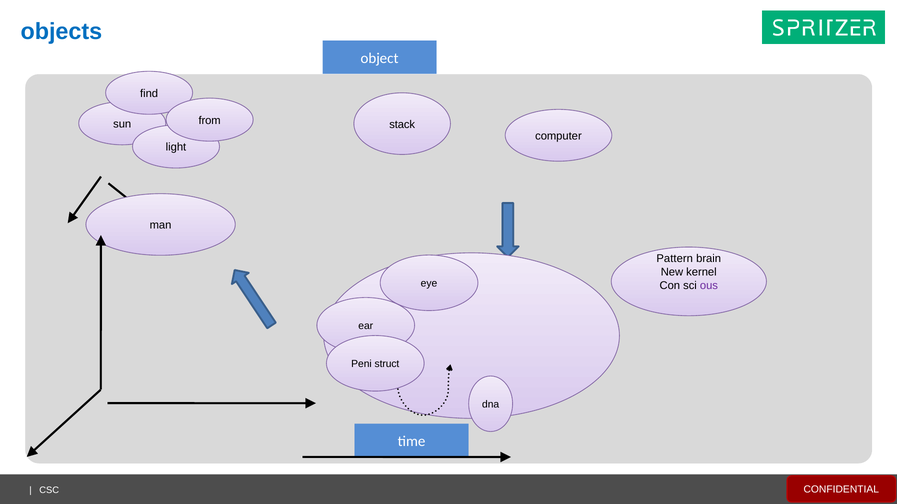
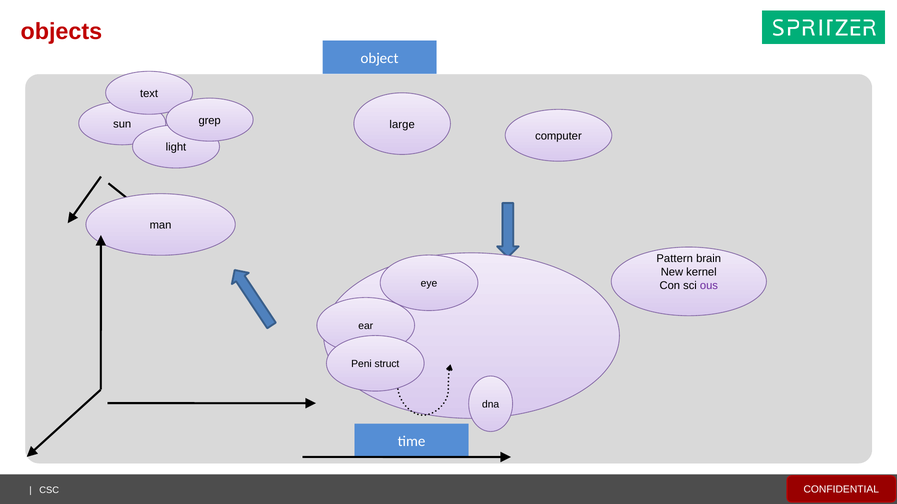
objects colour: blue -> red (61, 32)
find: find -> text (149, 94)
from: from -> grep (210, 120)
stack: stack -> large (402, 124)
